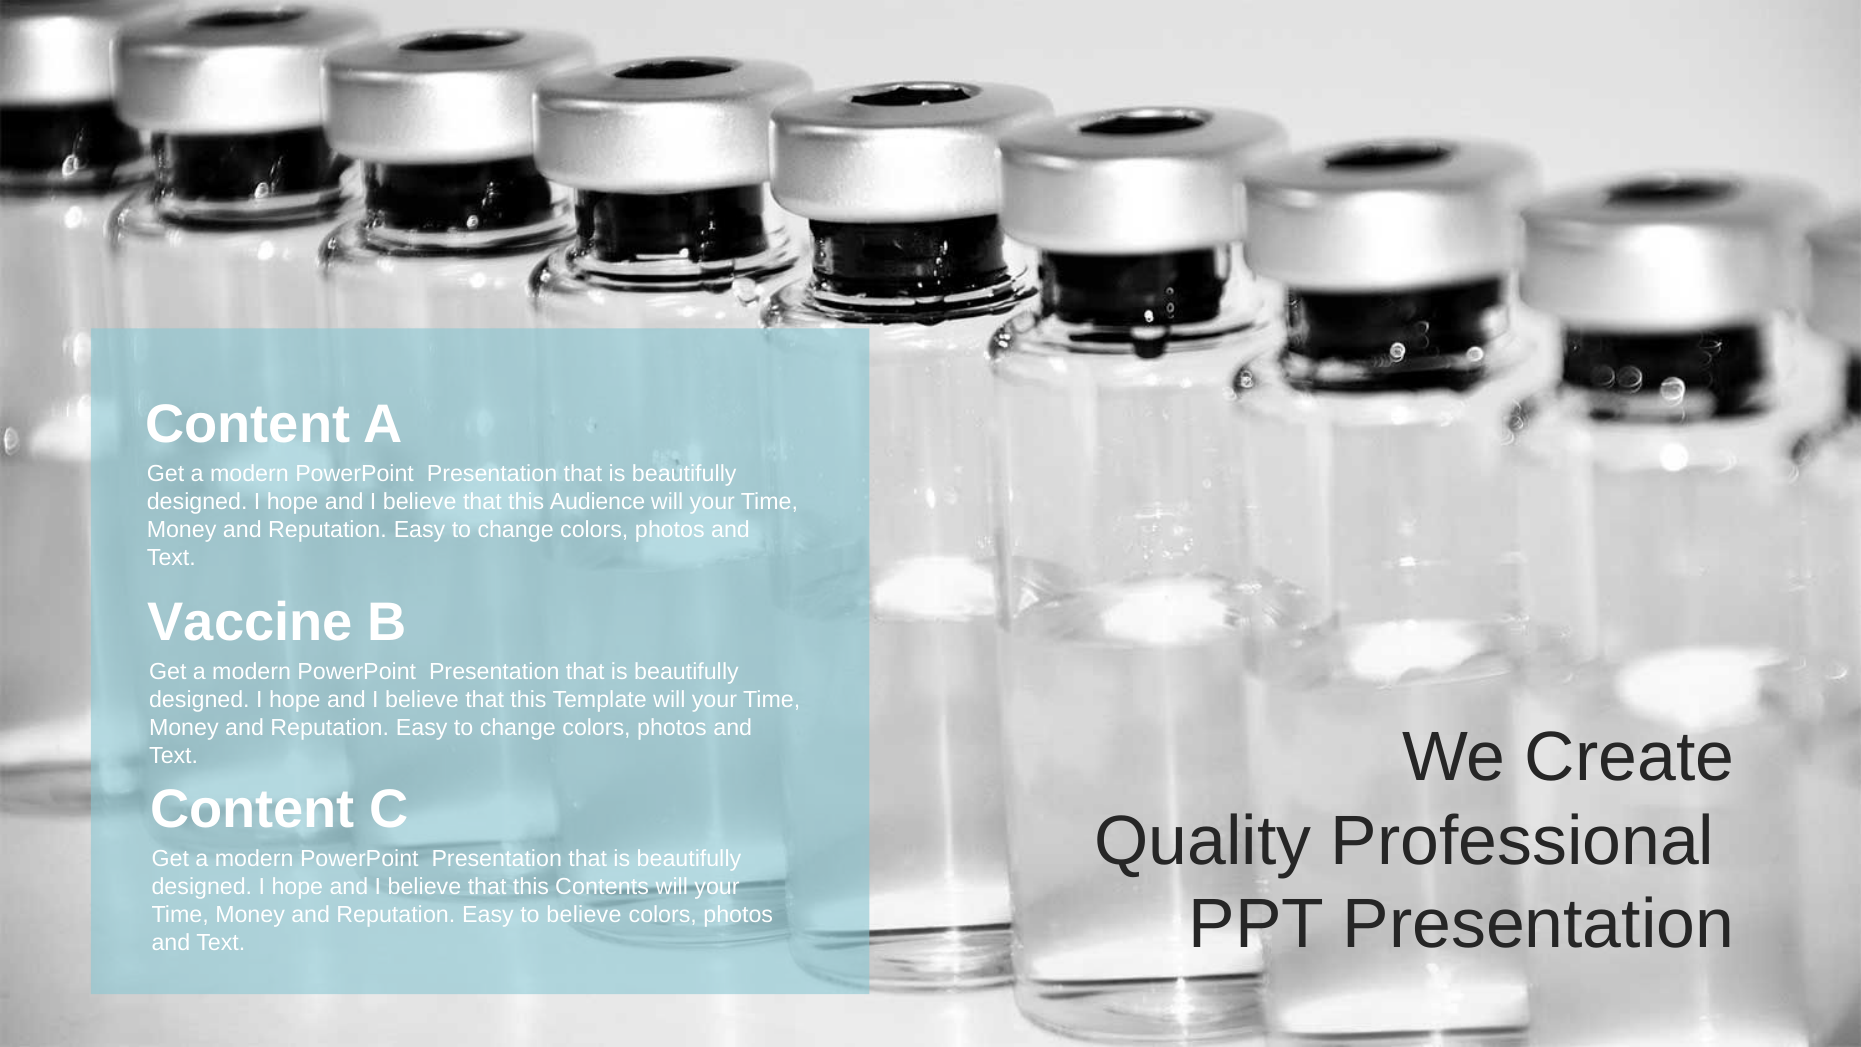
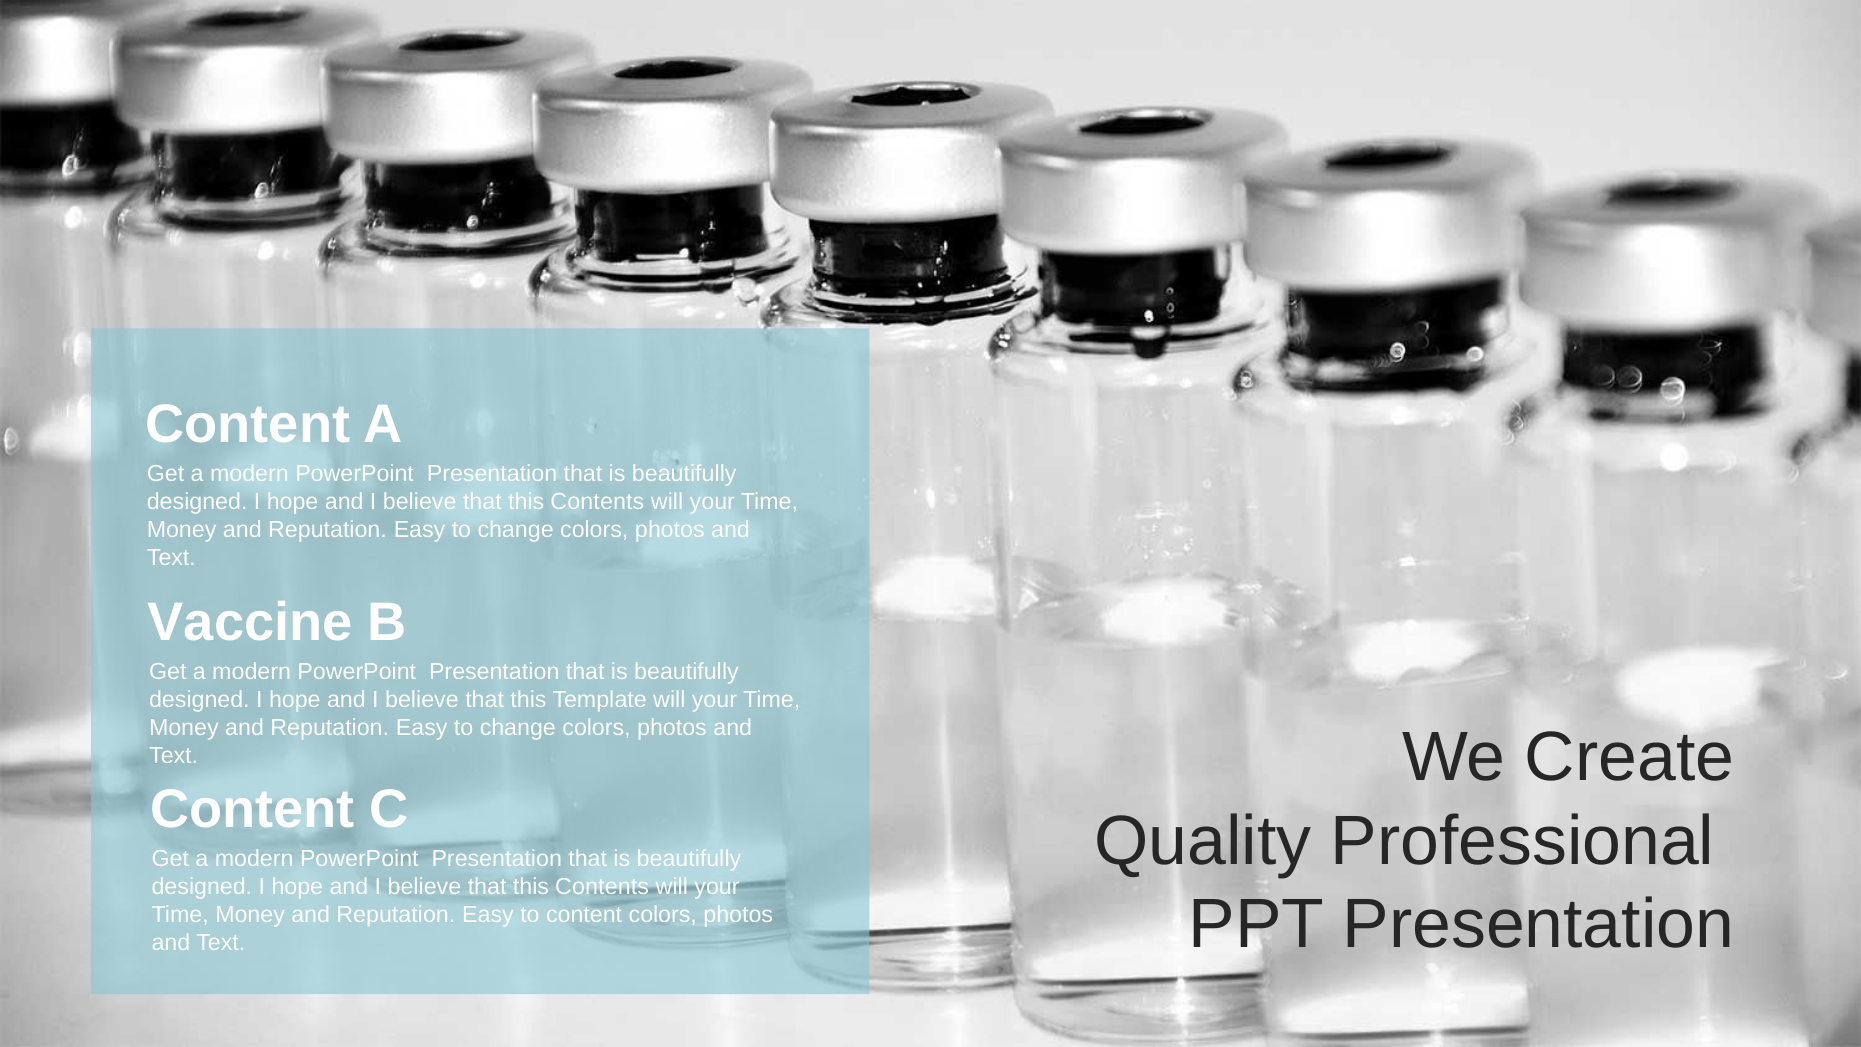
Audience: Audience -> Contents (597, 502)
to believe: believe -> content (584, 914)
